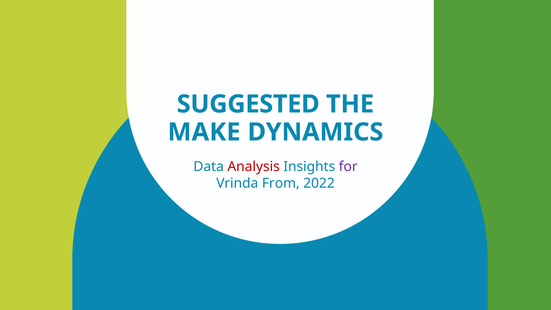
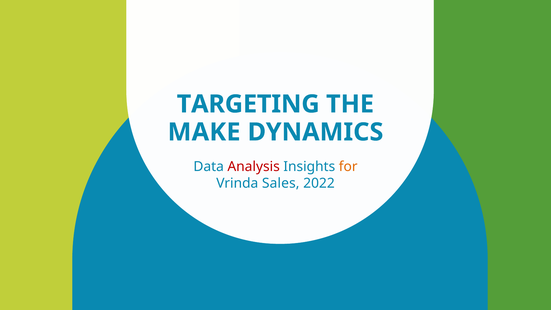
SUGGESTED: SUGGESTED -> TARGETING (248, 104)
for colour: purple -> orange (348, 167)
From: From -> Sales (281, 183)
